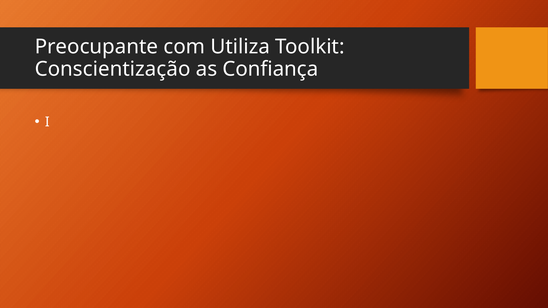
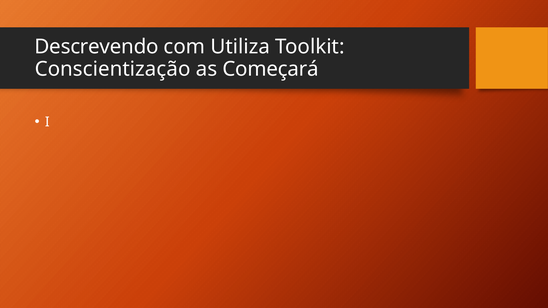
Preocupante: Preocupante -> Descrevendo (97, 47)
Confiança: Confiança -> Começará (271, 69)
